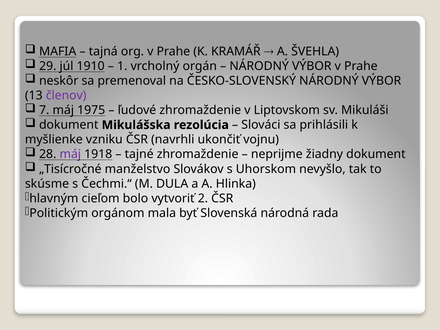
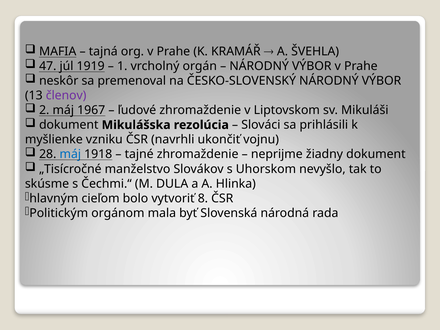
29: 29 -> 47 (48, 66)
1910: 1910 -> 1919 (91, 66)
7: 7 -> 2 (44, 110)
1975: 1975 -> 1967 (91, 110)
máj colour: purple -> blue (70, 154)
2: 2 -> 8 (203, 198)
